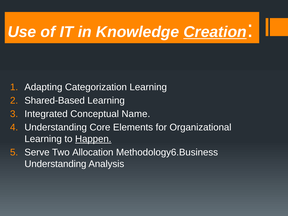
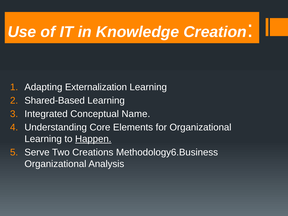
Creation underline: present -> none (215, 32)
Categorization: Categorization -> Externalization (96, 87)
Allocation: Allocation -> Creations (93, 152)
Understanding: Understanding -> Organizational (55, 164)
